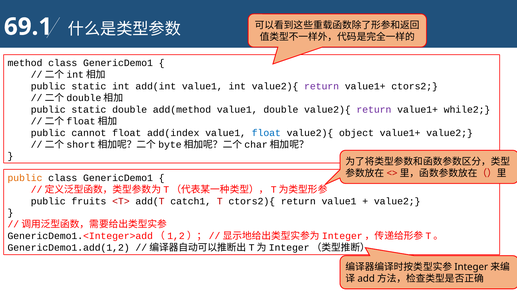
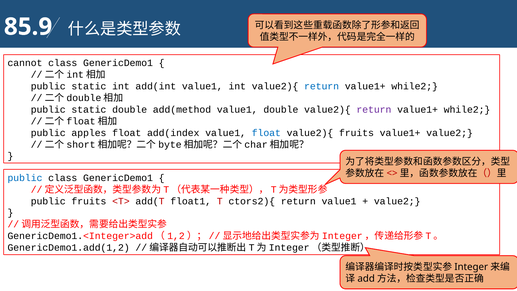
69.1: 69.1 -> 85.9 (28, 27)
method: method -> cannot (25, 63)
return colour: purple -> blue (322, 86)
ctors2: ctors2 -> while2 (415, 86)
cannot: cannot -> apples (89, 133)
value2){ object: object -> fruits (356, 133)
public colour: orange -> blue (25, 178)
catch1: catch1 -> float1 (191, 201)
